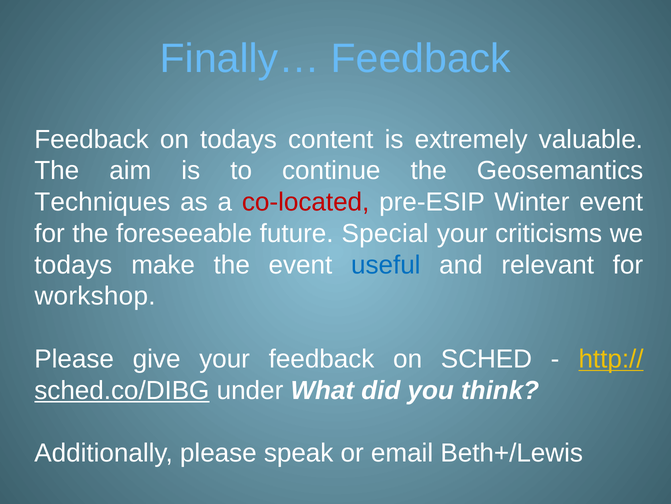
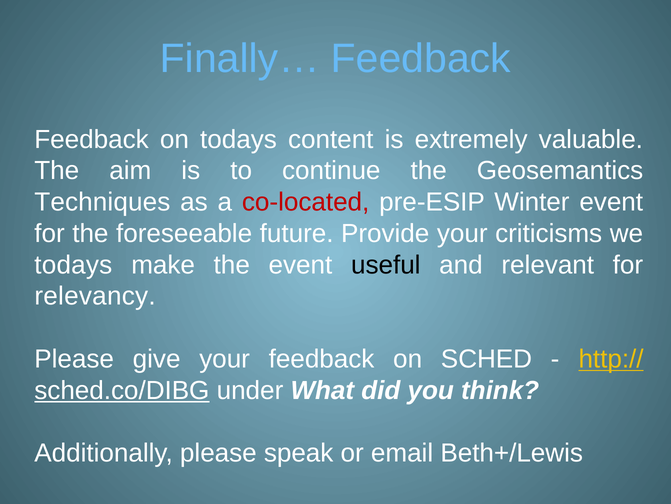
Special: Special -> Provide (385, 233)
useful colour: blue -> black (386, 265)
workshop: workshop -> relevancy (95, 296)
